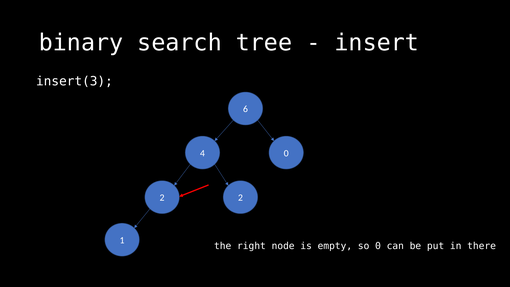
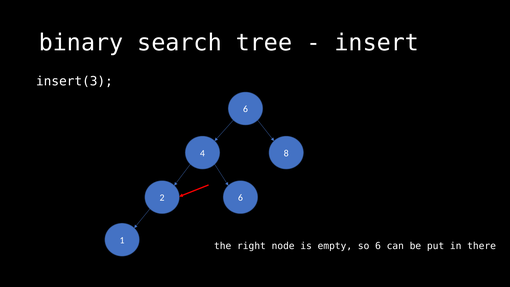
4 0: 0 -> 8 (286, 153)
2 2: 2 -> 6 (240, 198)
so 0: 0 -> 6 (378, 246)
